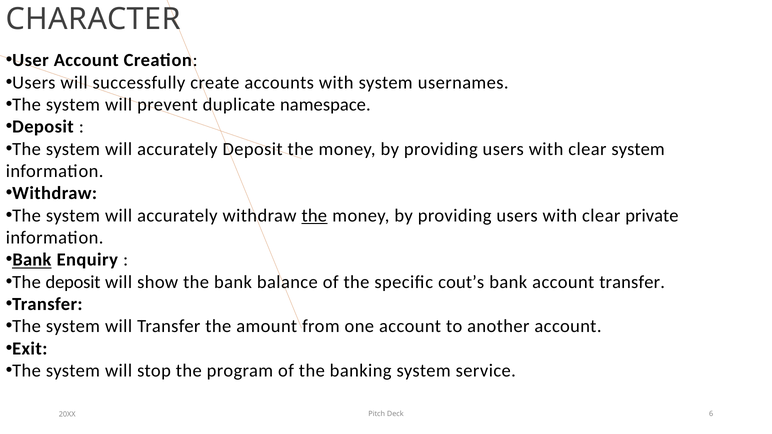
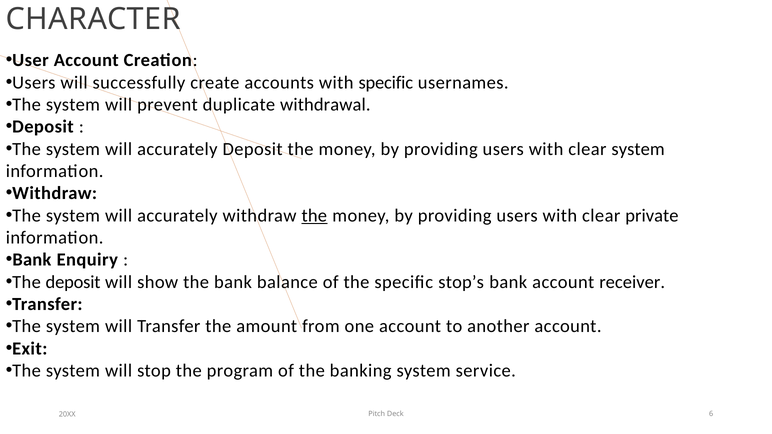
with system: system -> specific (386, 83)
namespace: namespace -> withdrawal (325, 105)
Bank underline: present -> none (32, 260)
cout’s: cout’s -> stop’s (461, 282)
account transfer: transfer -> receiver (632, 282)
